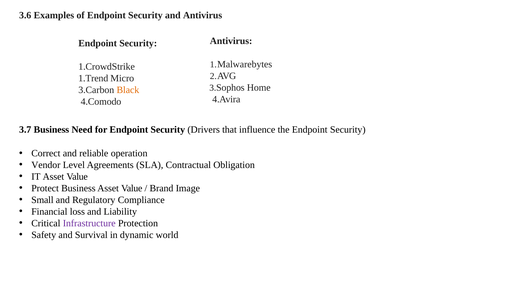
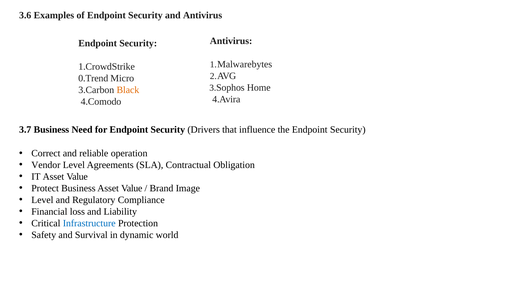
1.Trend: 1.Trend -> 0.Trend (93, 78)
Small: Small -> Level (42, 200)
Infrastructure colour: purple -> blue (89, 223)
